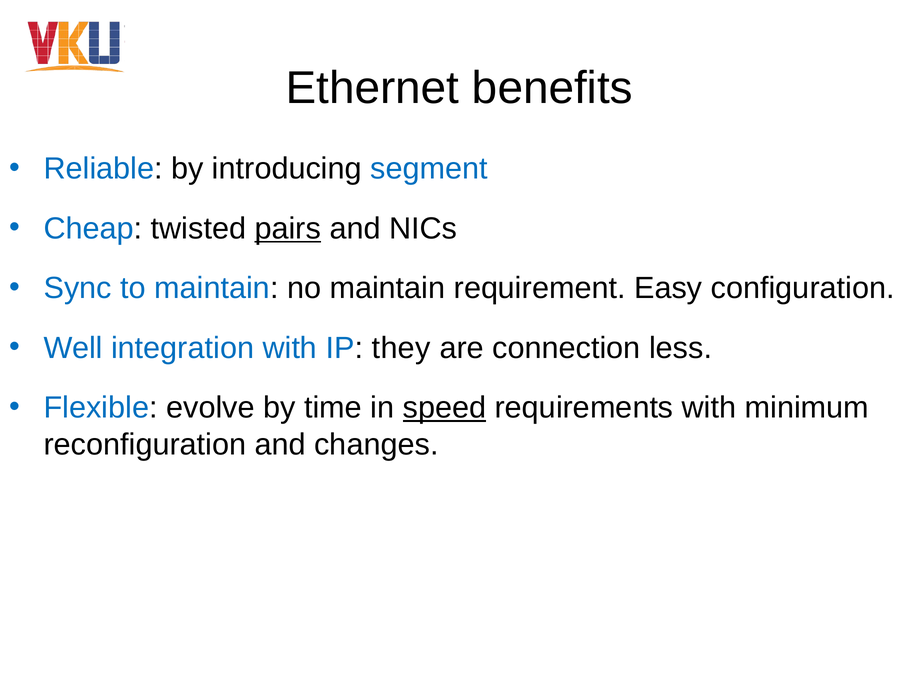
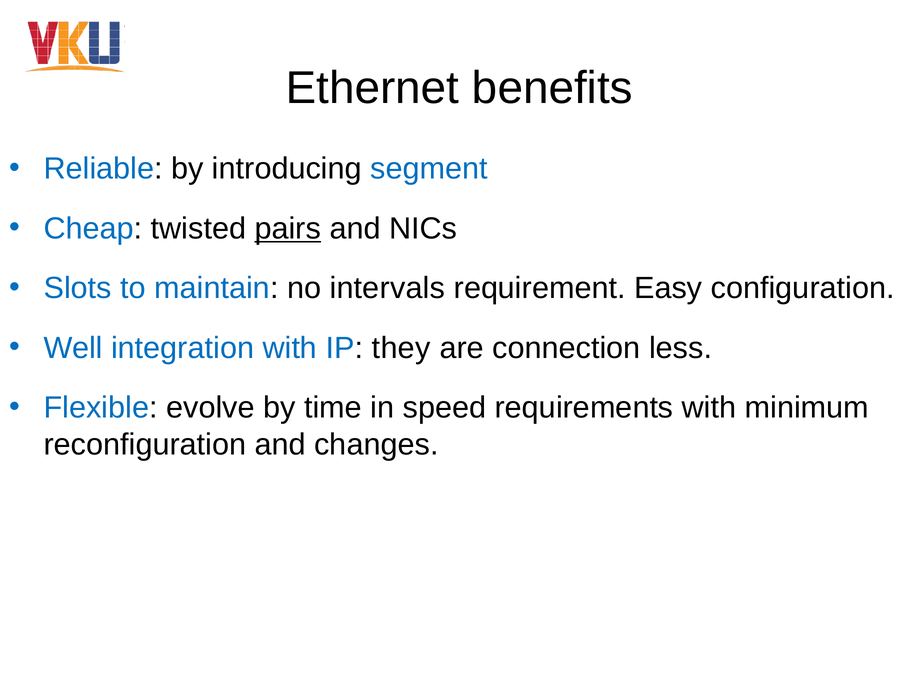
Sync: Sync -> Slots (78, 288)
no maintain: maintain -> intervals (387, 288)
speed underline: present -> none (444, 408)
